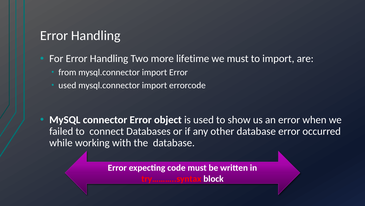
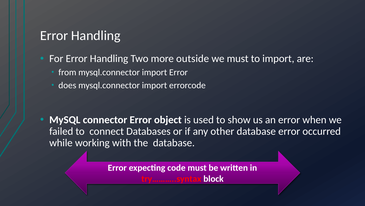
lifetime: lifetime -> outside (193, 58)
used: used -> does (67, 85)
